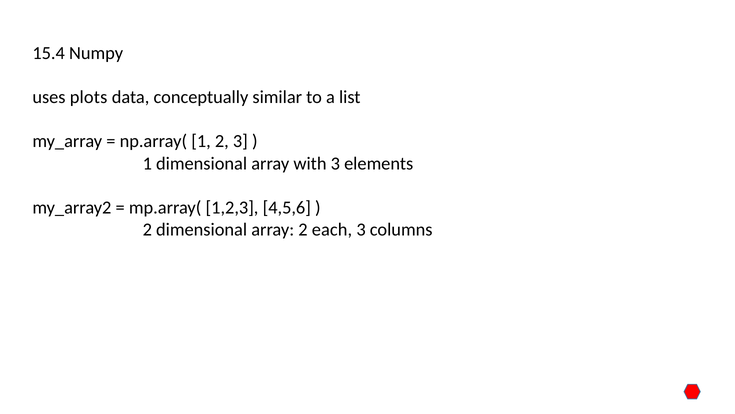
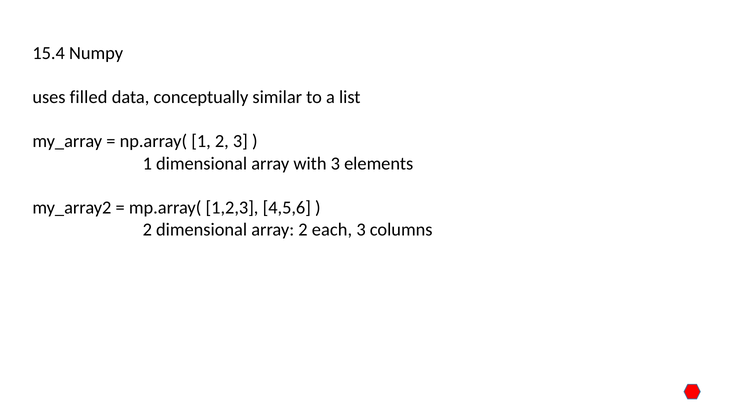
plots: plots -> filled (89, 97)
